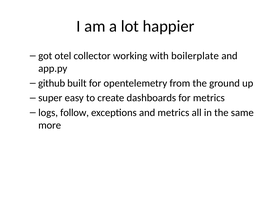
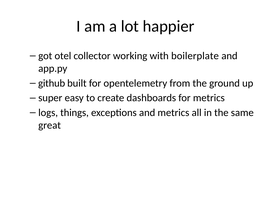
follow: follow -> things (75, 113)
more: more -> great (50, 125)
